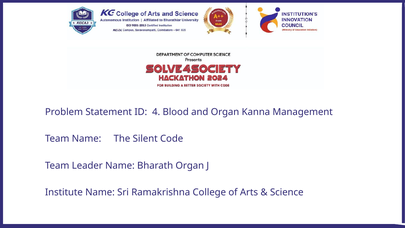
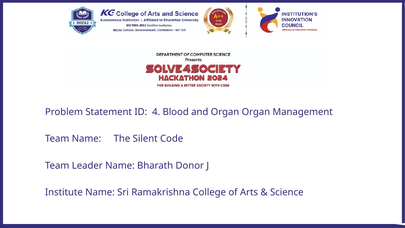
Organ Kanna: Kanna -> Organ (256, 112)
Bharath Organ: Organ -> Donor (190, 165)
